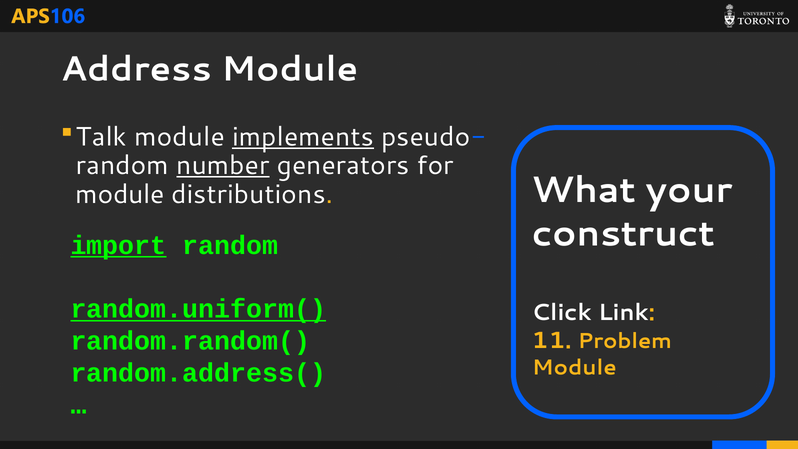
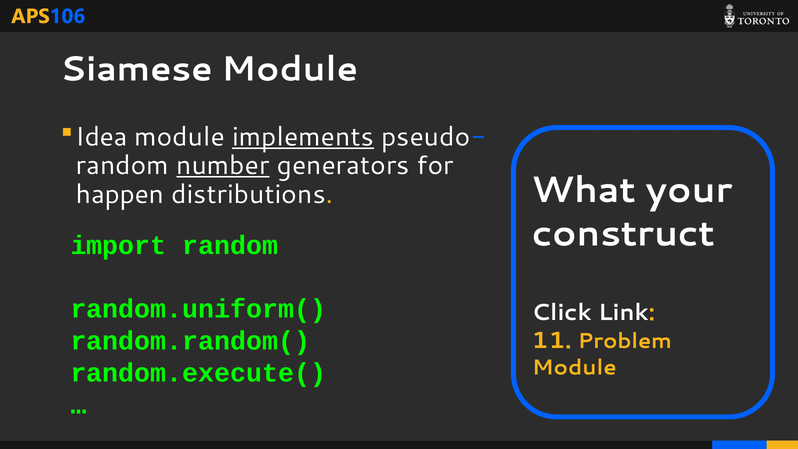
Address: Address -> Siamese (137, 69)
Talk: Talk -> Idea (102, 137)
module: module -> happen (120, 194)
import underline: present -> none (118, 245)
random.uniform( underline: present -> none (198, 309)
random.address(: random.address( -> random.execute( (198, 373)
